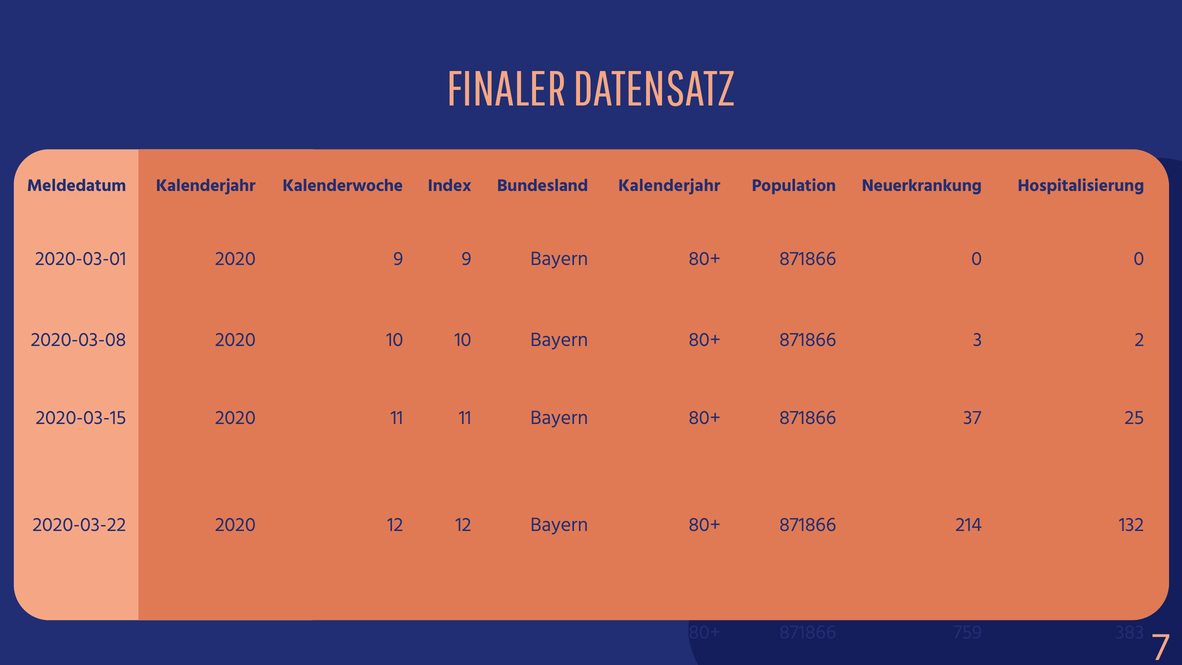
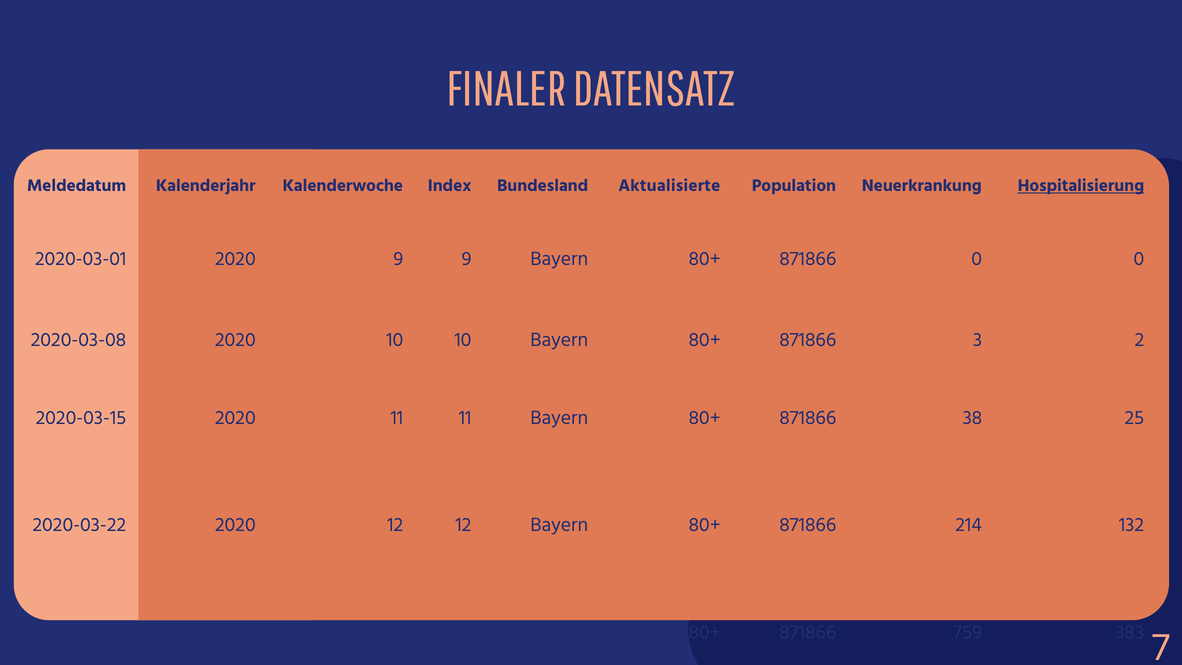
Bundesland Kalenderjahr: Kalenderjahr -> Aktualisierte (669, 186)
Hospitalisierung underline: none -> present (1081, 186)
37: 37 -> 38 (972, 418)
